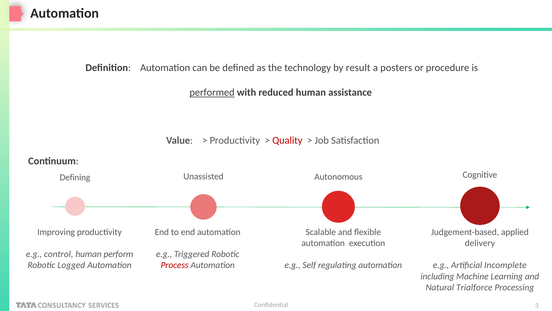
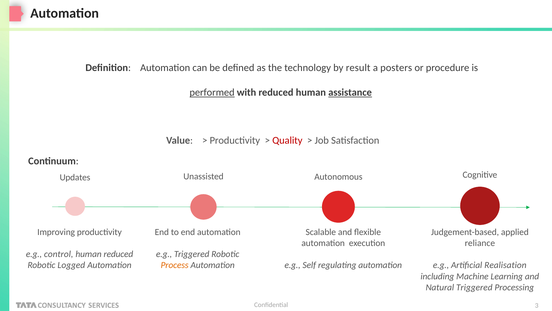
assistance underline: none -> present (350, 92)
Defining: Defining -> Updates (75, 177)
delivery: delivery -> reliance (480, 243)
human perform: perform -> reduced (118, 254)
Process colour: red -> orange (175, 265)
Incomplete: Incomplete -> Realisation (505, 265)
Natural Trialforce: Trialforce -> Triggered (474, 287)
